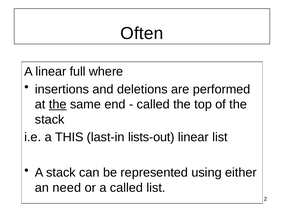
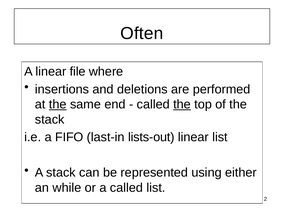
full: full -> file (78, 72)
the underline: none -> present (182, 104)
THIS: THIS -> FIFO (69, 137)
need: need -> while (67, 188)
